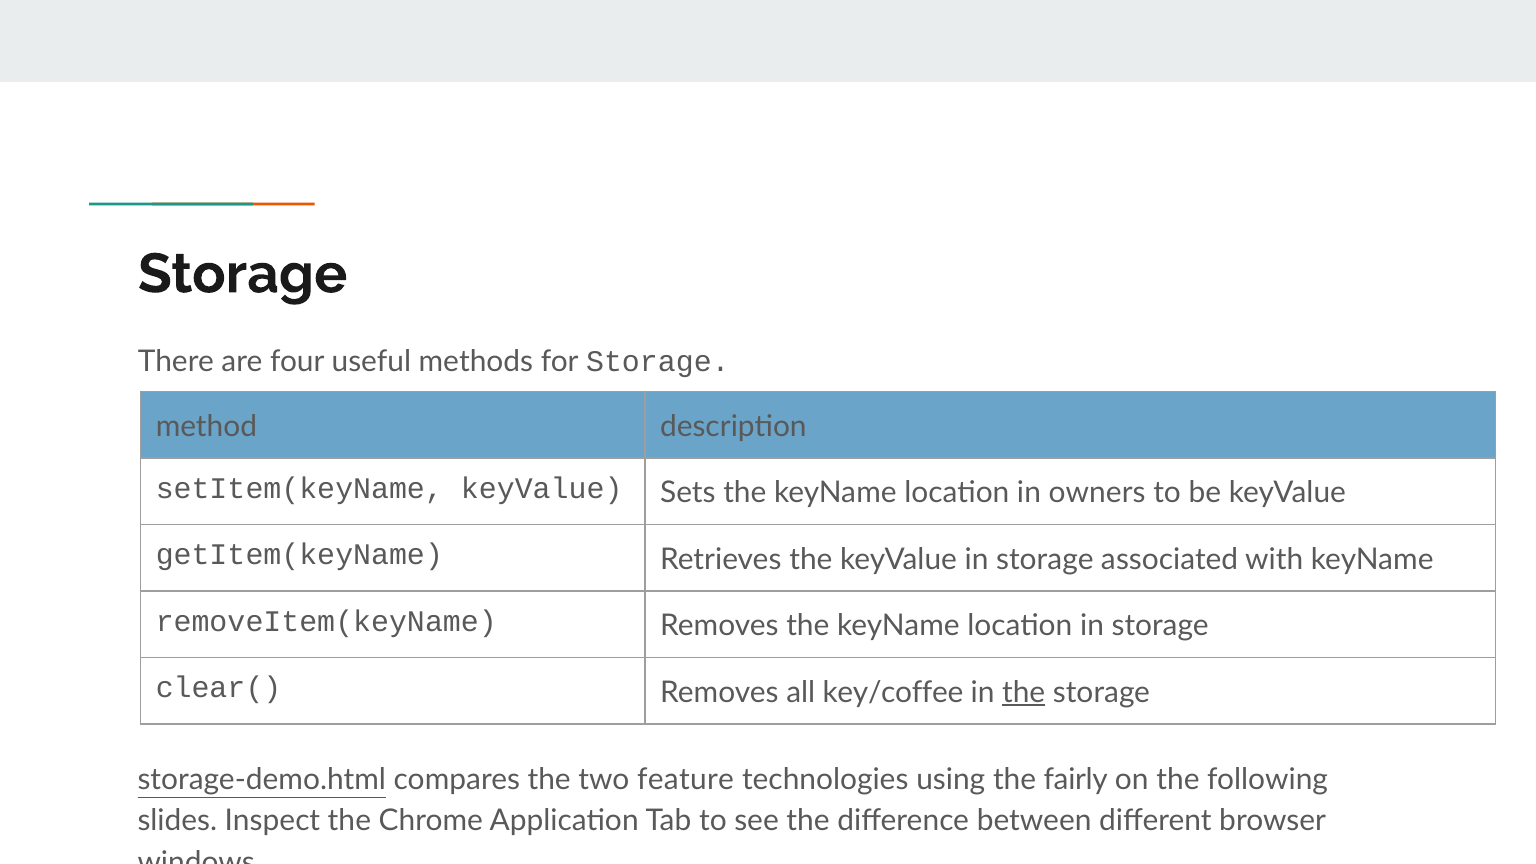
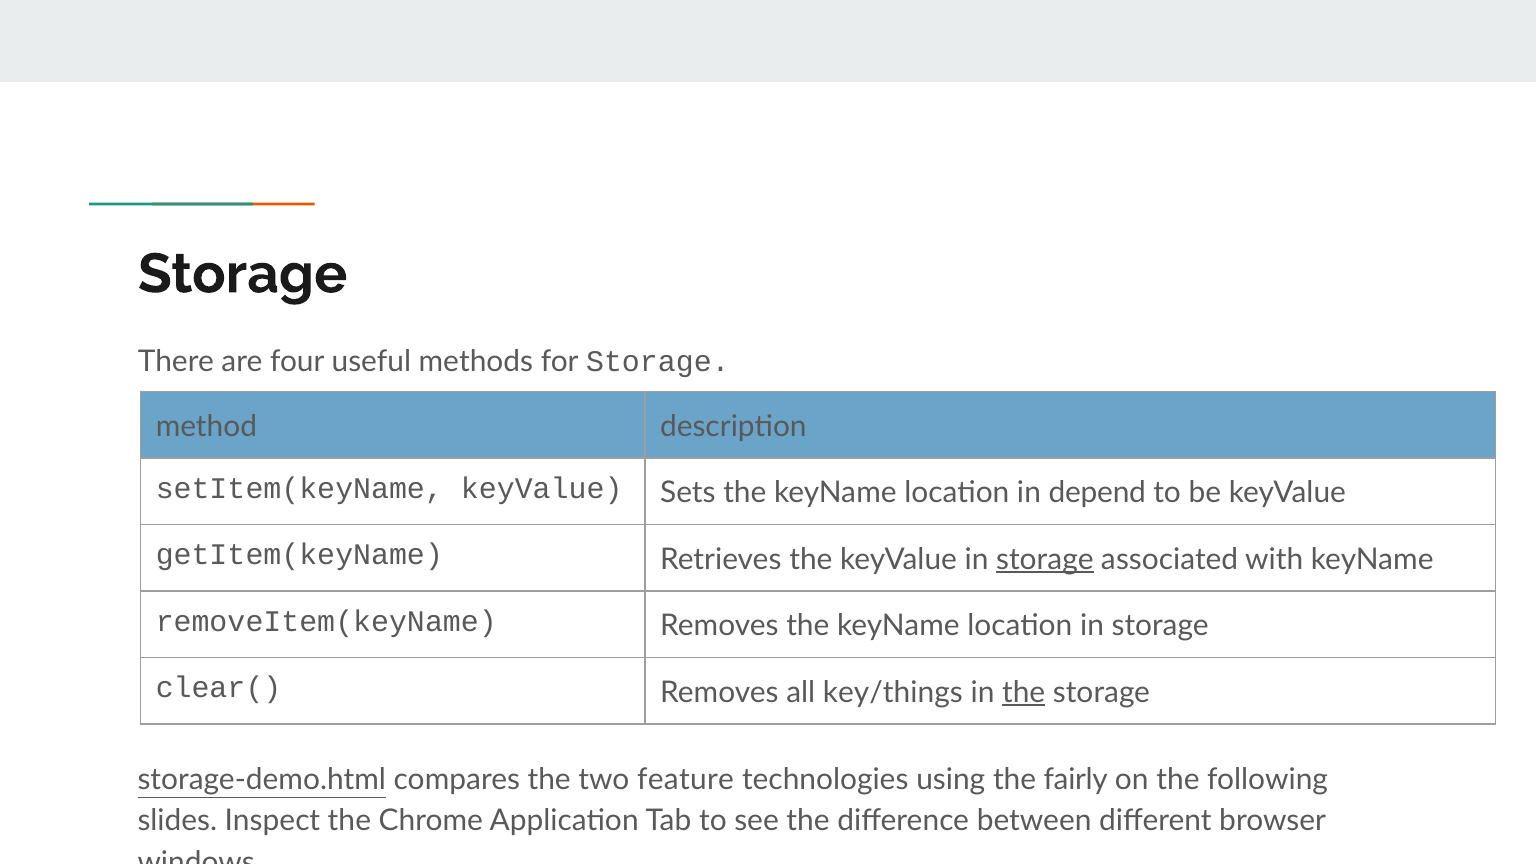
owners: owners -> depend (1097, 493)
storage underline: none -> present (1045, 559)
key/coffee: key/coffee -> key/things (893, 692)
